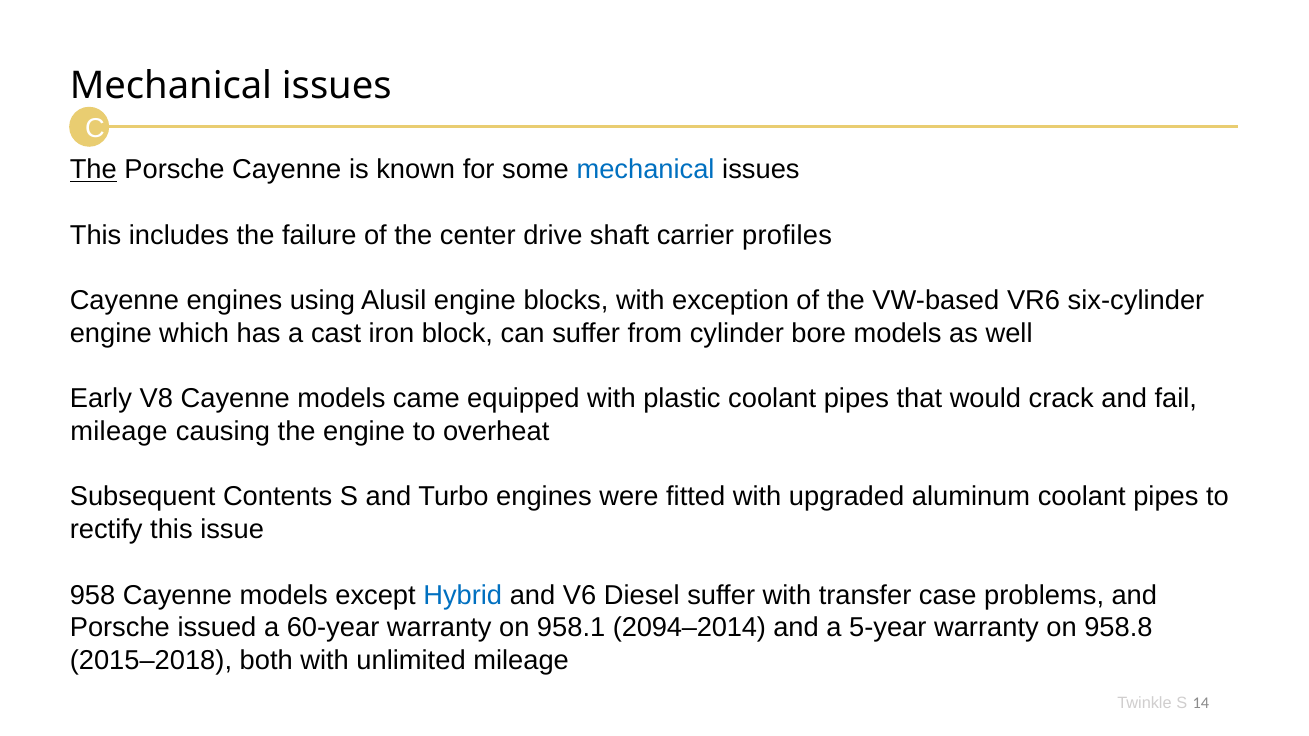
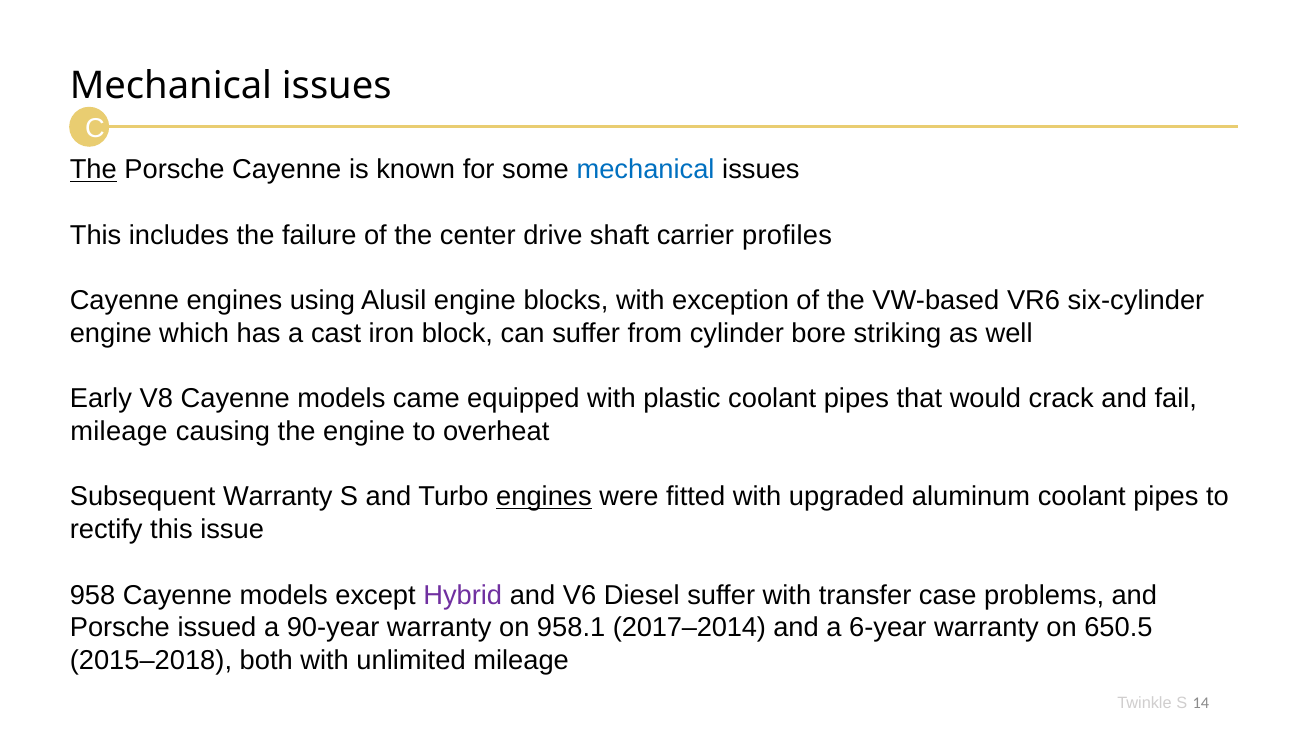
bore models: models -> striking (897, 333)
Subsequent Contents: Contents -> Warranty (278, 497)
engines underline: none -> present (544, 497)
Hybrid colour: blue -> purple (463, 595)
60-year: 60-year -> 90-year (333, 628)
2094–2014: 2094–2014 -> 2017–2014 (689, 628)
5-year: 5-year -> 6-year (888, 628)
958.8: 958.8 -> 650.5 (1118, 628)
